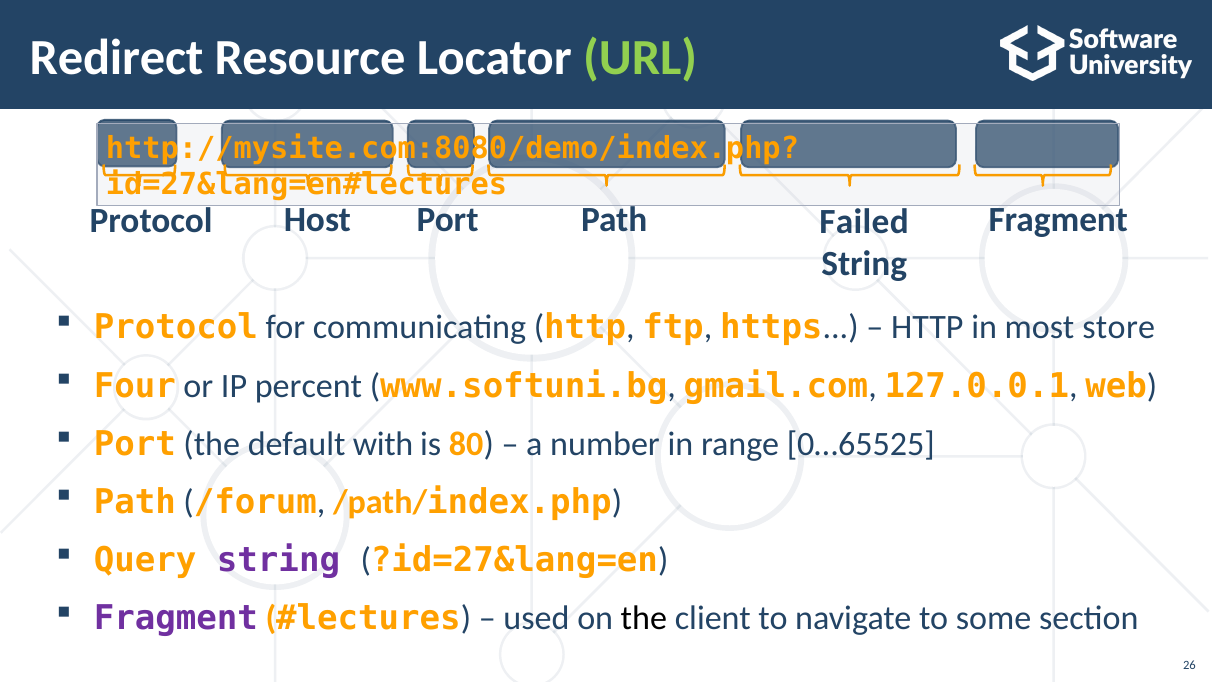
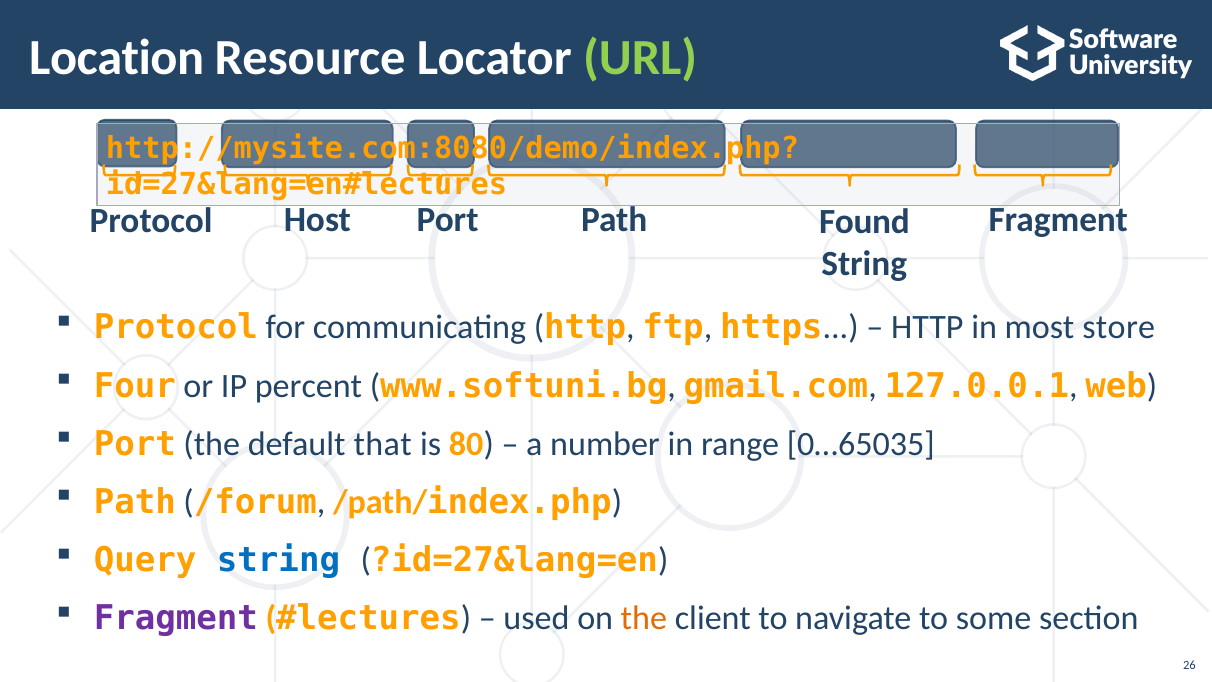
Redirect: Redirect -> Location (117, 57)
Failed: Failed -> Found (864, 221)
with: with -> that (383, 444)
0…65525: 0…65525 -> 0…65035 (861, 444)
string colour: purple -> blue (278, 560)
the colour: black -> orange (644, 618)
